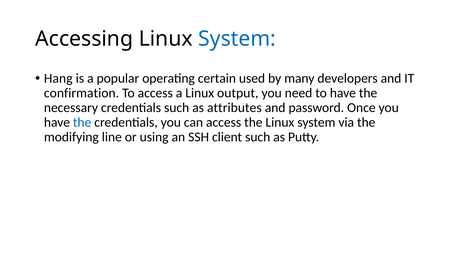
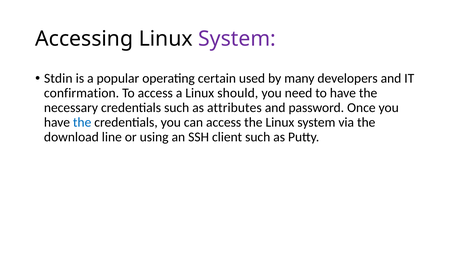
System colour: blue -> purple (237, 39)
Hang: Hang -> Stdin (58, 78)
output: output -> should (238, 93)
modifying: modifying -> download (71, 137)
